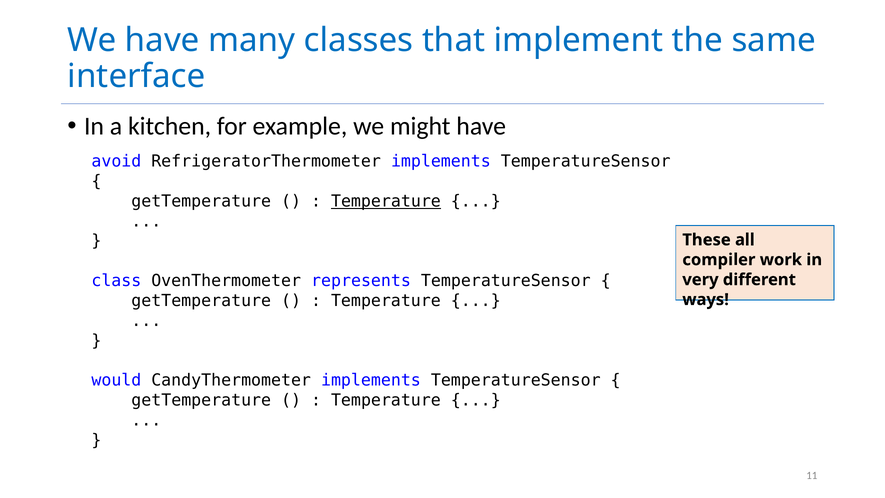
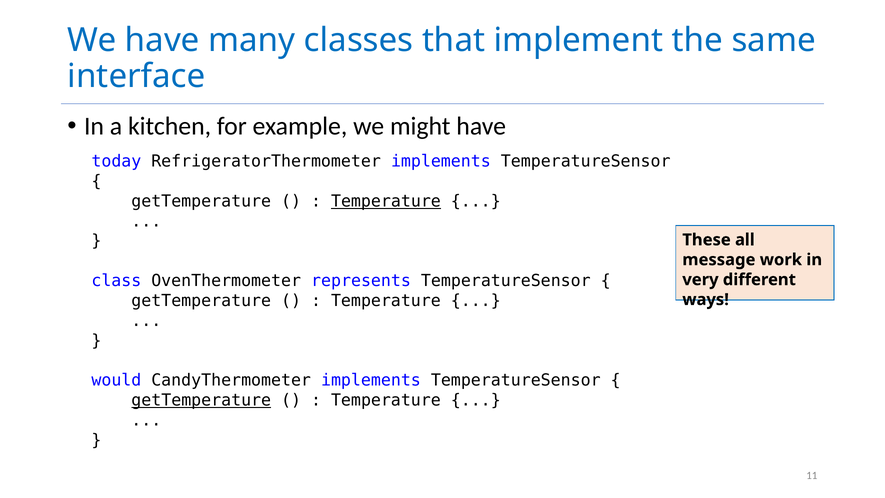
avoid: avoid -> today (116, 161)
compiler: compiler -> message (719, 260)
getTemperature underline: none -> present (201, 400)
